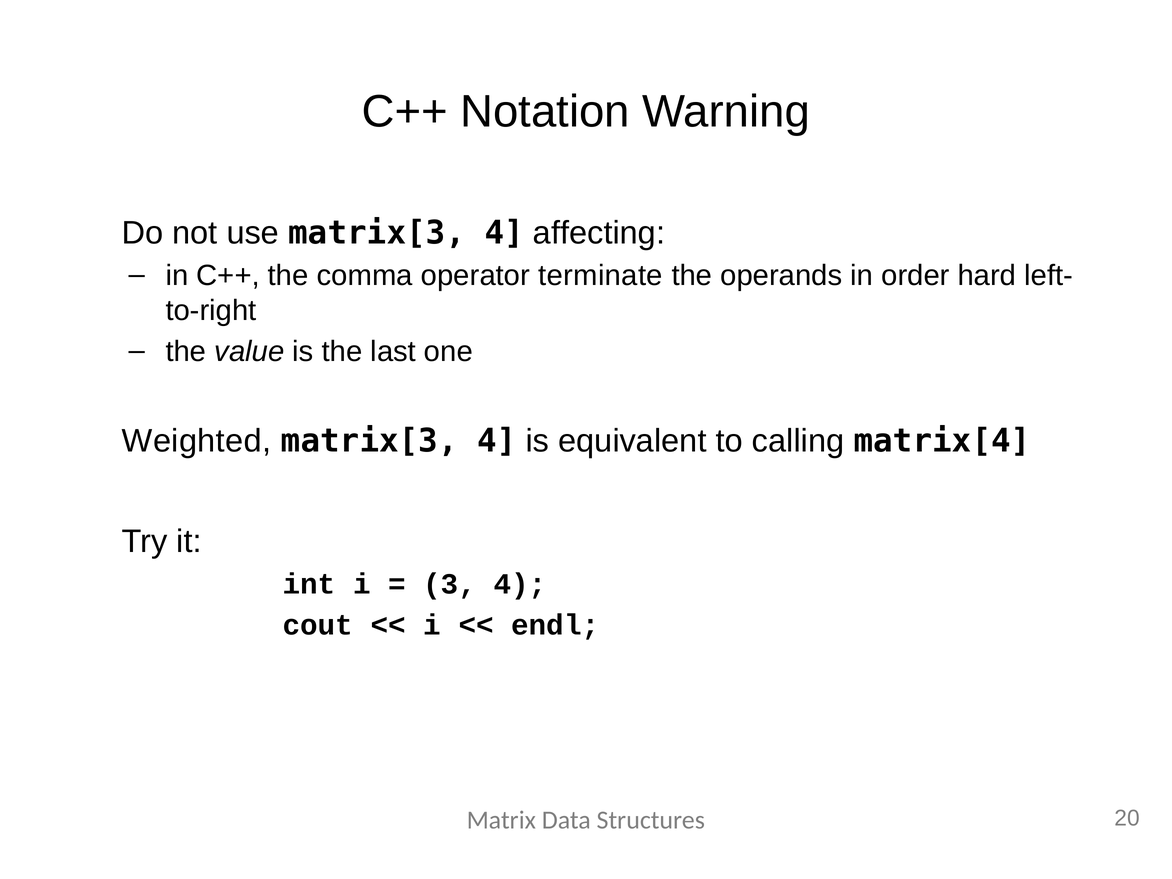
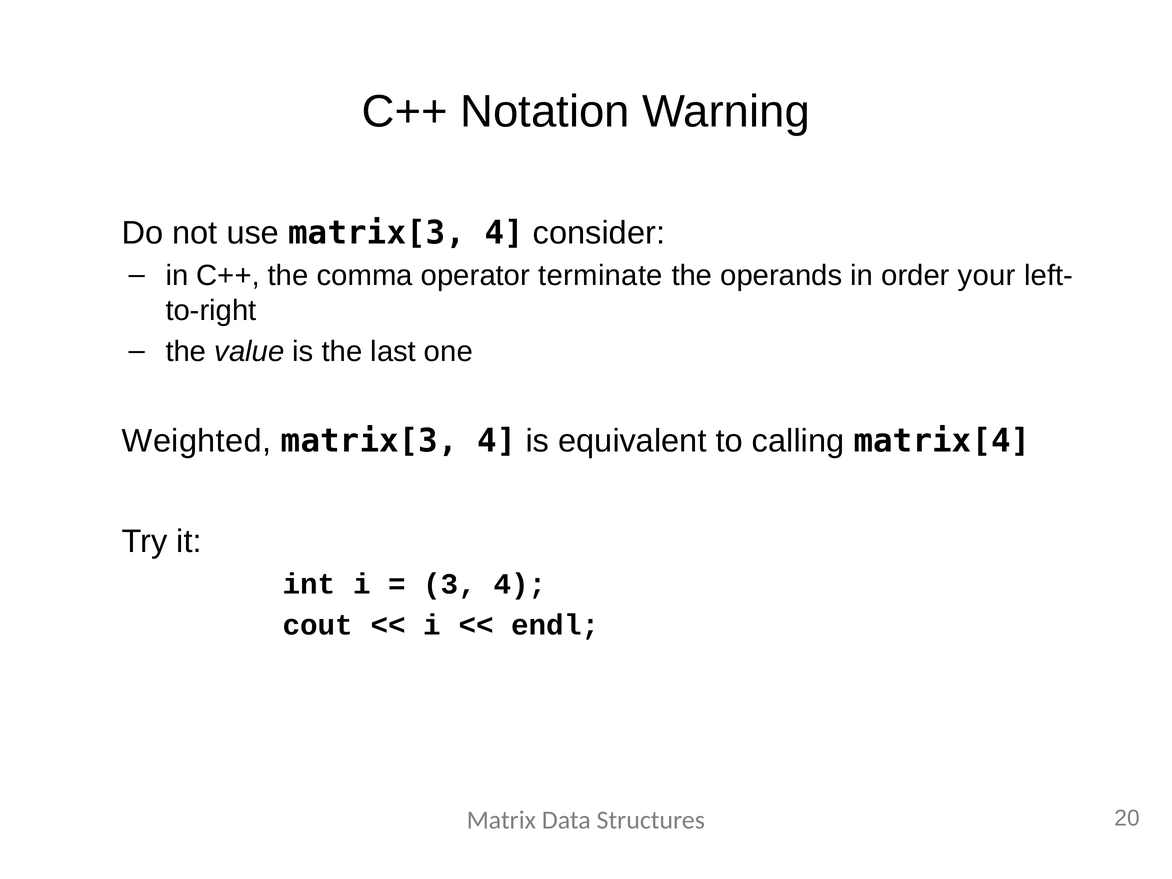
affecting: affecting -> consider (599, 233)
hard: hard -> your (987, 276)
